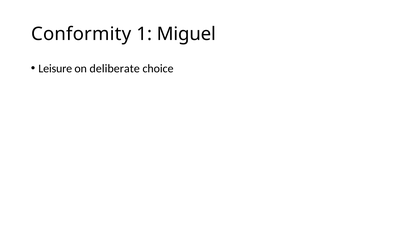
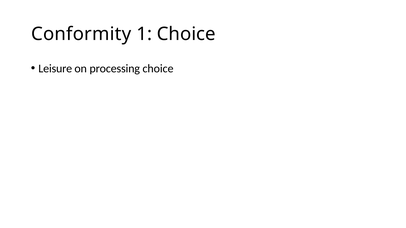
1 Miguel: Miguel -> Choice (186, 34)
deliberate: deliberate -> processing (115, 69)
